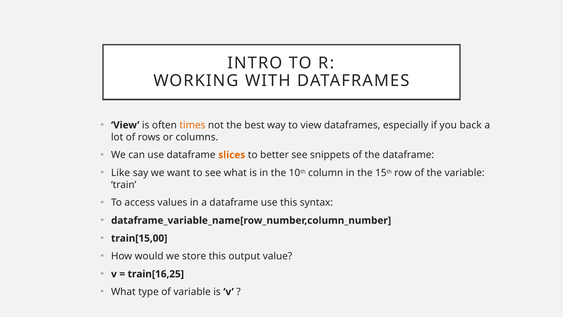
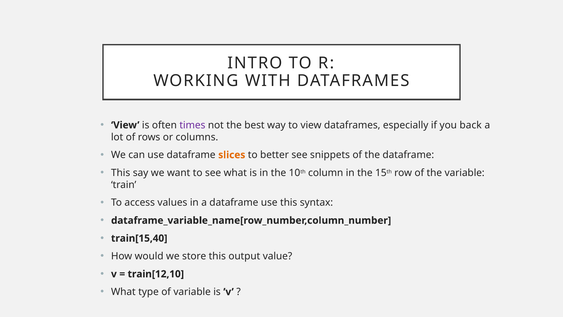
times colour: orange -> purple (192, 125)
Like: Like -> This (121, 173)
train[15,00: train[15,00 -> train[15,40 (139, 238)
train[16,25: train[16,25 -> train[12,10 (156, 274)
